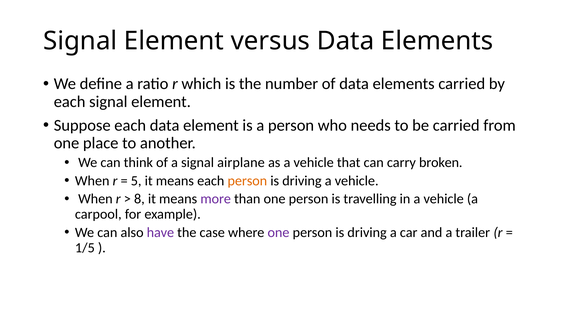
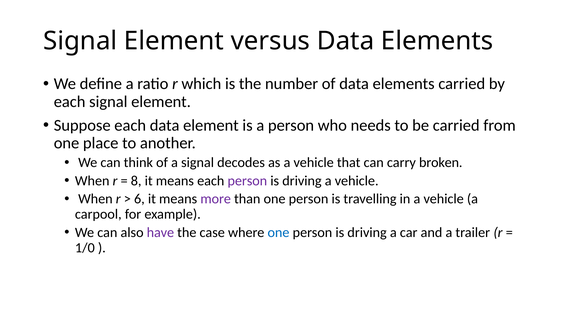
airplane: airplane -> decodes (241, 163)
5: 5 -> 8 (136, 181)
person colour: orange -> purple (247, 181)
8: 8 -> 6 (139, 199)
one colour: purple -> blue (278, 233)
1/5: 1/5 -> 1/0 (85, 248)
